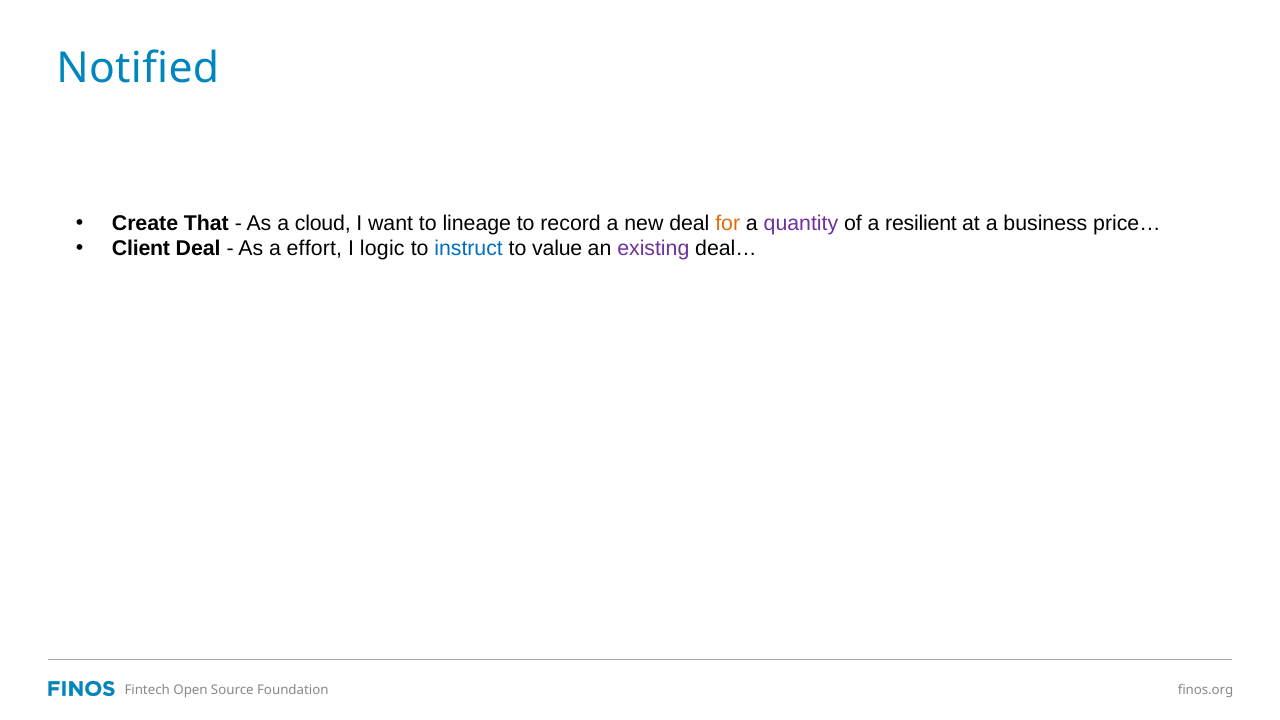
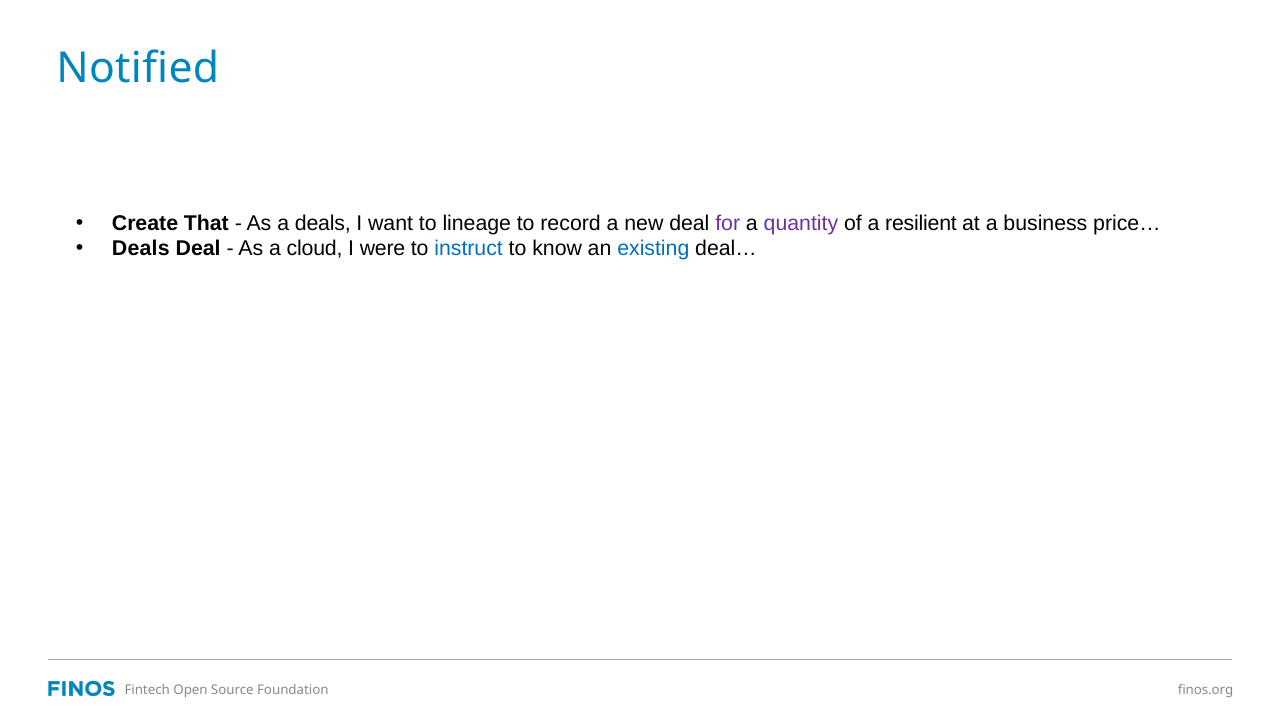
a cloud: cloud -> deals (323, 223)
for colour: orange -> purple (728, 223)
Client: Client -> Deals (141, 249)
effort: effort -> cloud (315, 249)
logic: logic -> were (383, 249)
value: value -> know (557, 249)
existing colour: purple -> blue (653, 249)
